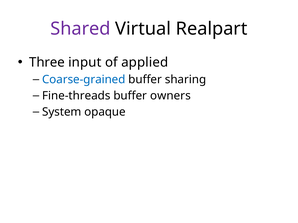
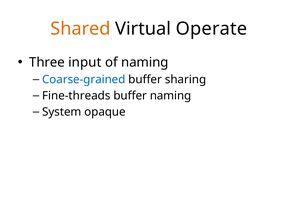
Shared colour: purple -> orange (80, 29)
Realpart: Realpart -> Operate (211, 29)
of applied: applied -> naming (145, 63)
buffer owners: owners -> naming (171, 96)
